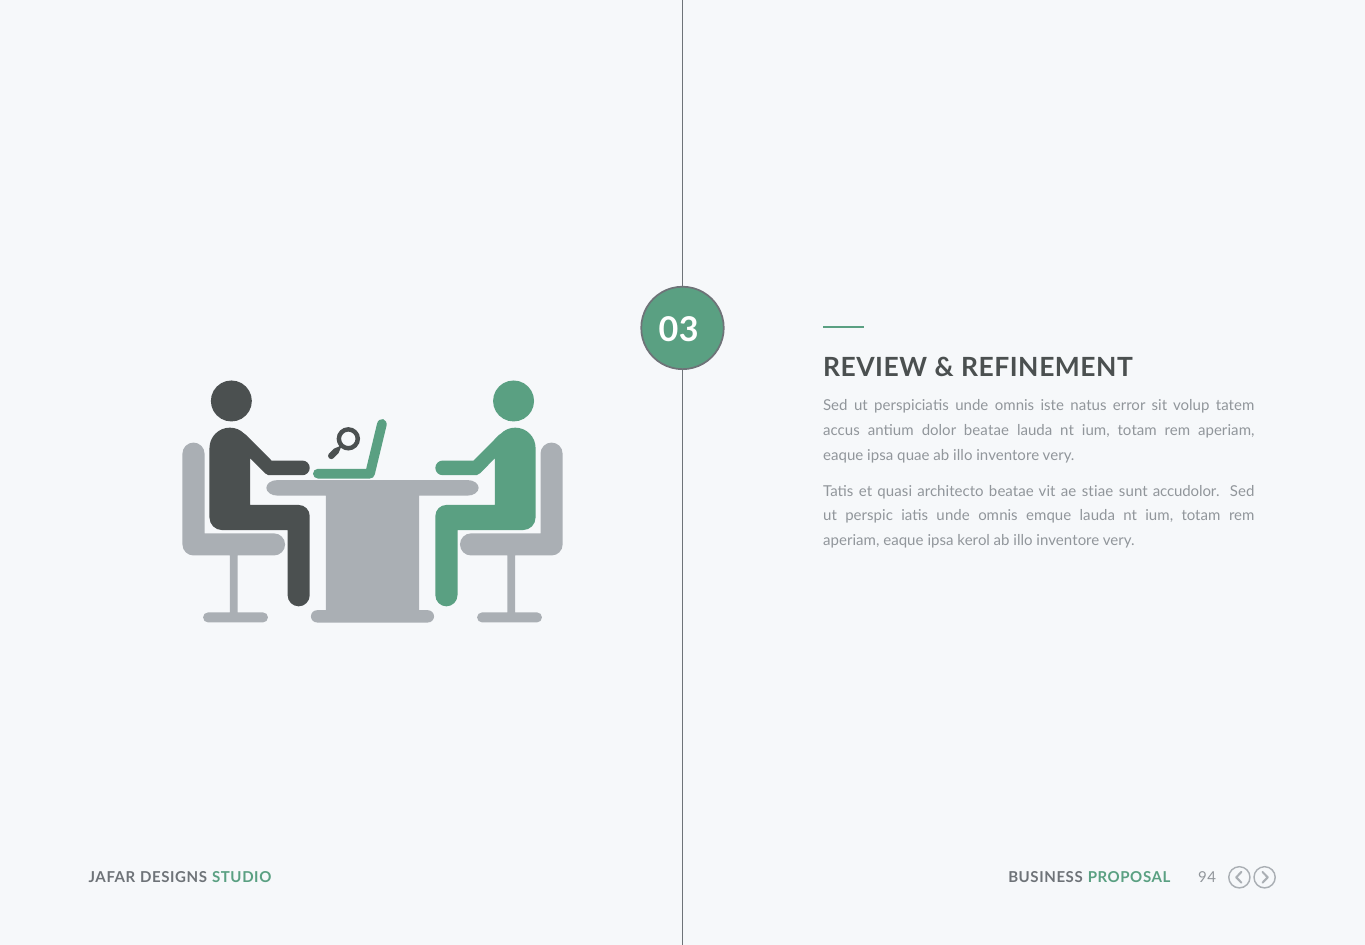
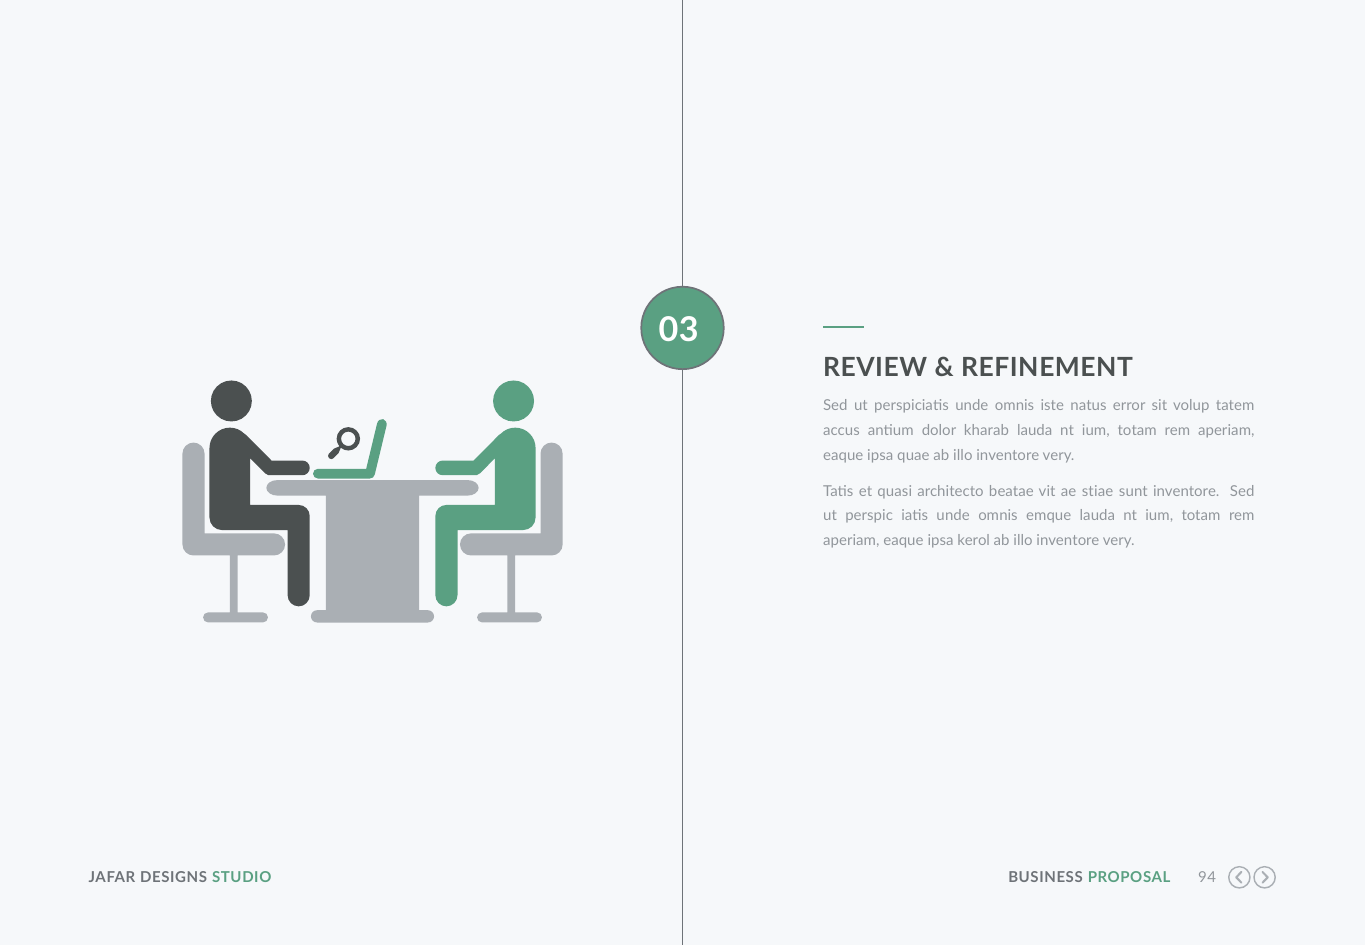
dolor beatae: beatae -> kharab (987, 431)
sunt accudolor: accudolor -> inventore (1186, 491)
